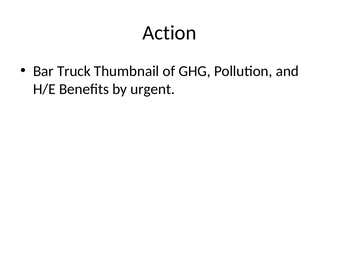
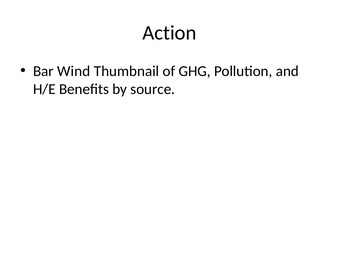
Truck: Truck -> Wind (74, 71)
urgent: urgent -> source (153, 89)
